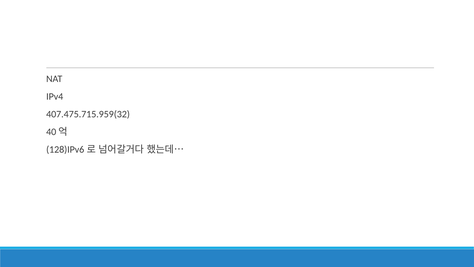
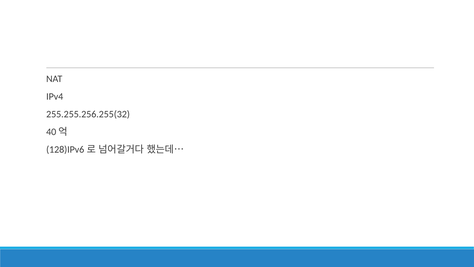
407.475.715.959(32: 407.475.715.959(32 -> 255.255.256.255(32 (88, 114)
